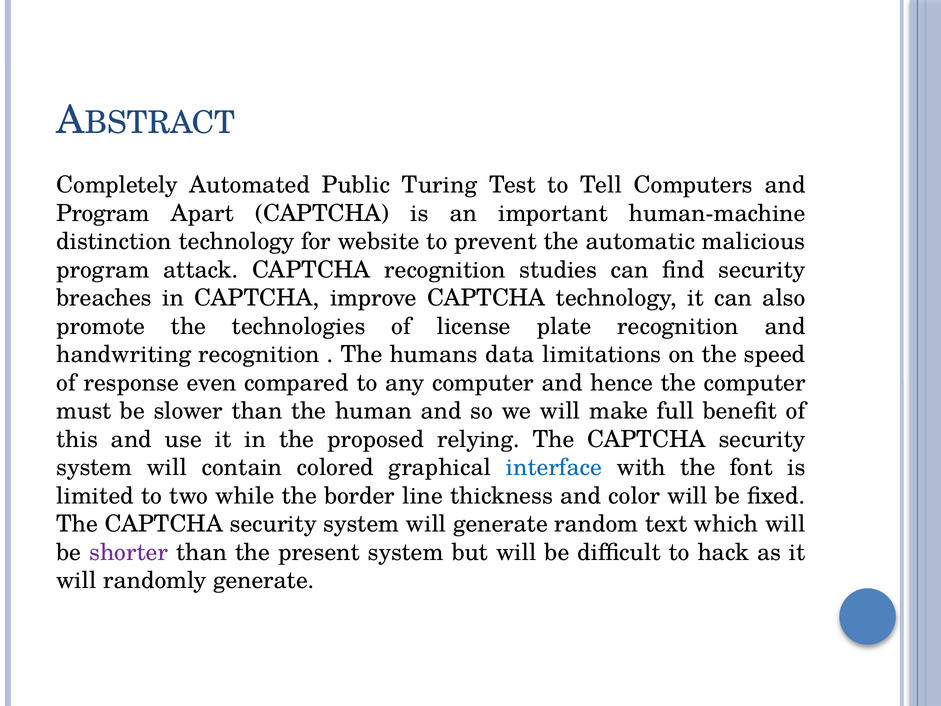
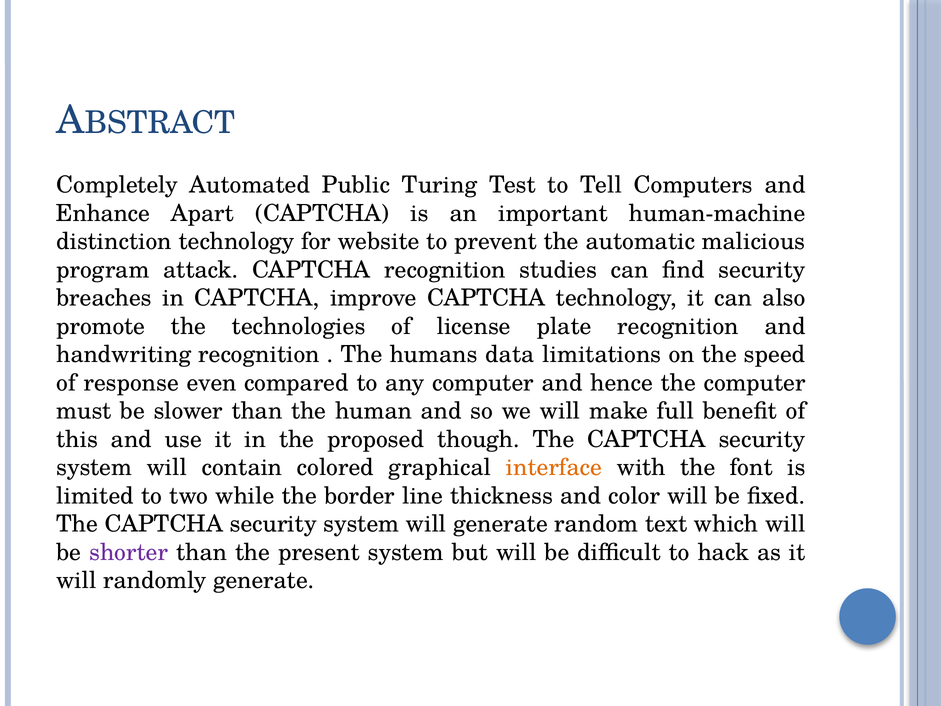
Program: Program -> Enhance (103, 213)
relying: relying -> though (478, 439)
interface colour: blue -> orange (554, 467)
